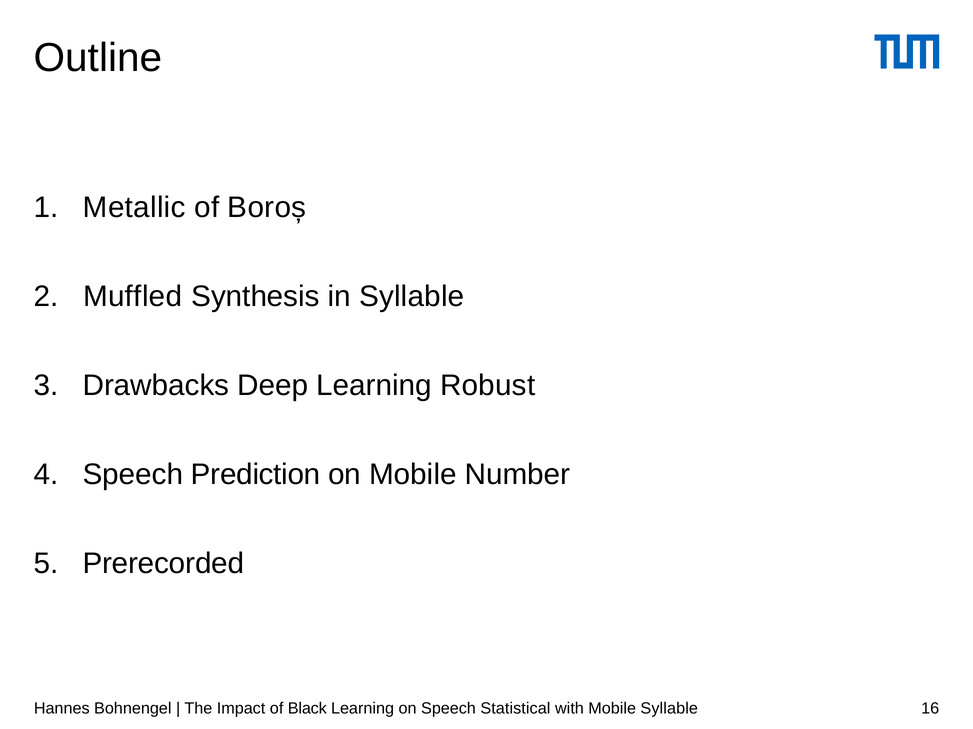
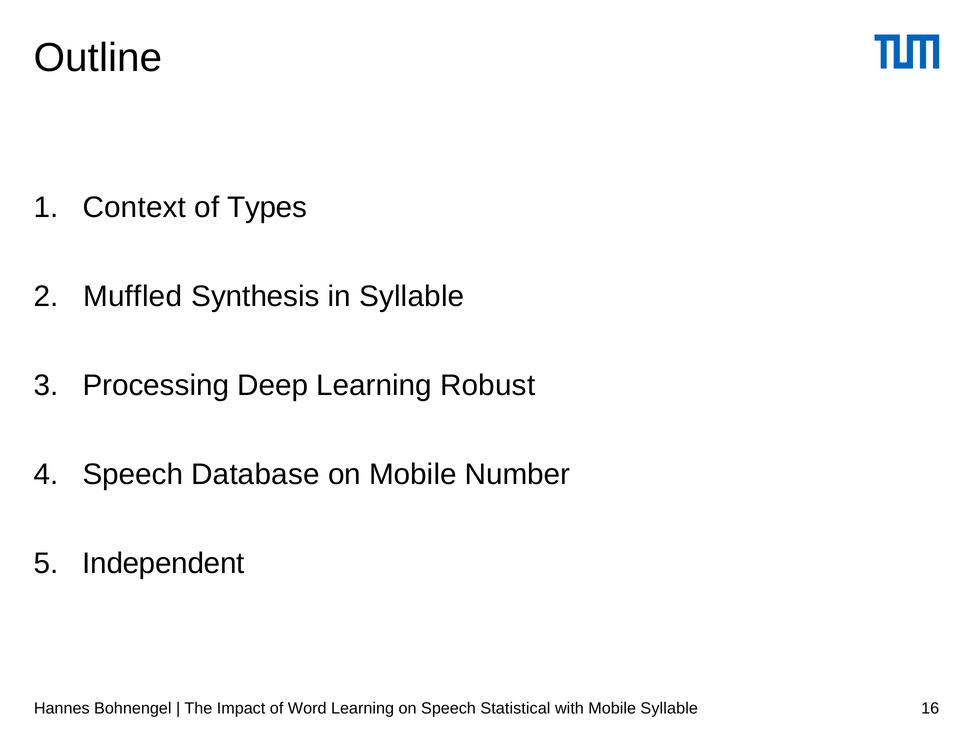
Metallic: Metallic -> Context (134, 208)
Boroș: Boroș -> Types (267, 208)
Drawbacks: Drawbacks -> Processing (156, 386)
Prediction: Prediction -> Database (255, 475)
Prerecorded: Prerecorded -> Independent (163, 564)
Black: Black -> Word (307, 709)
